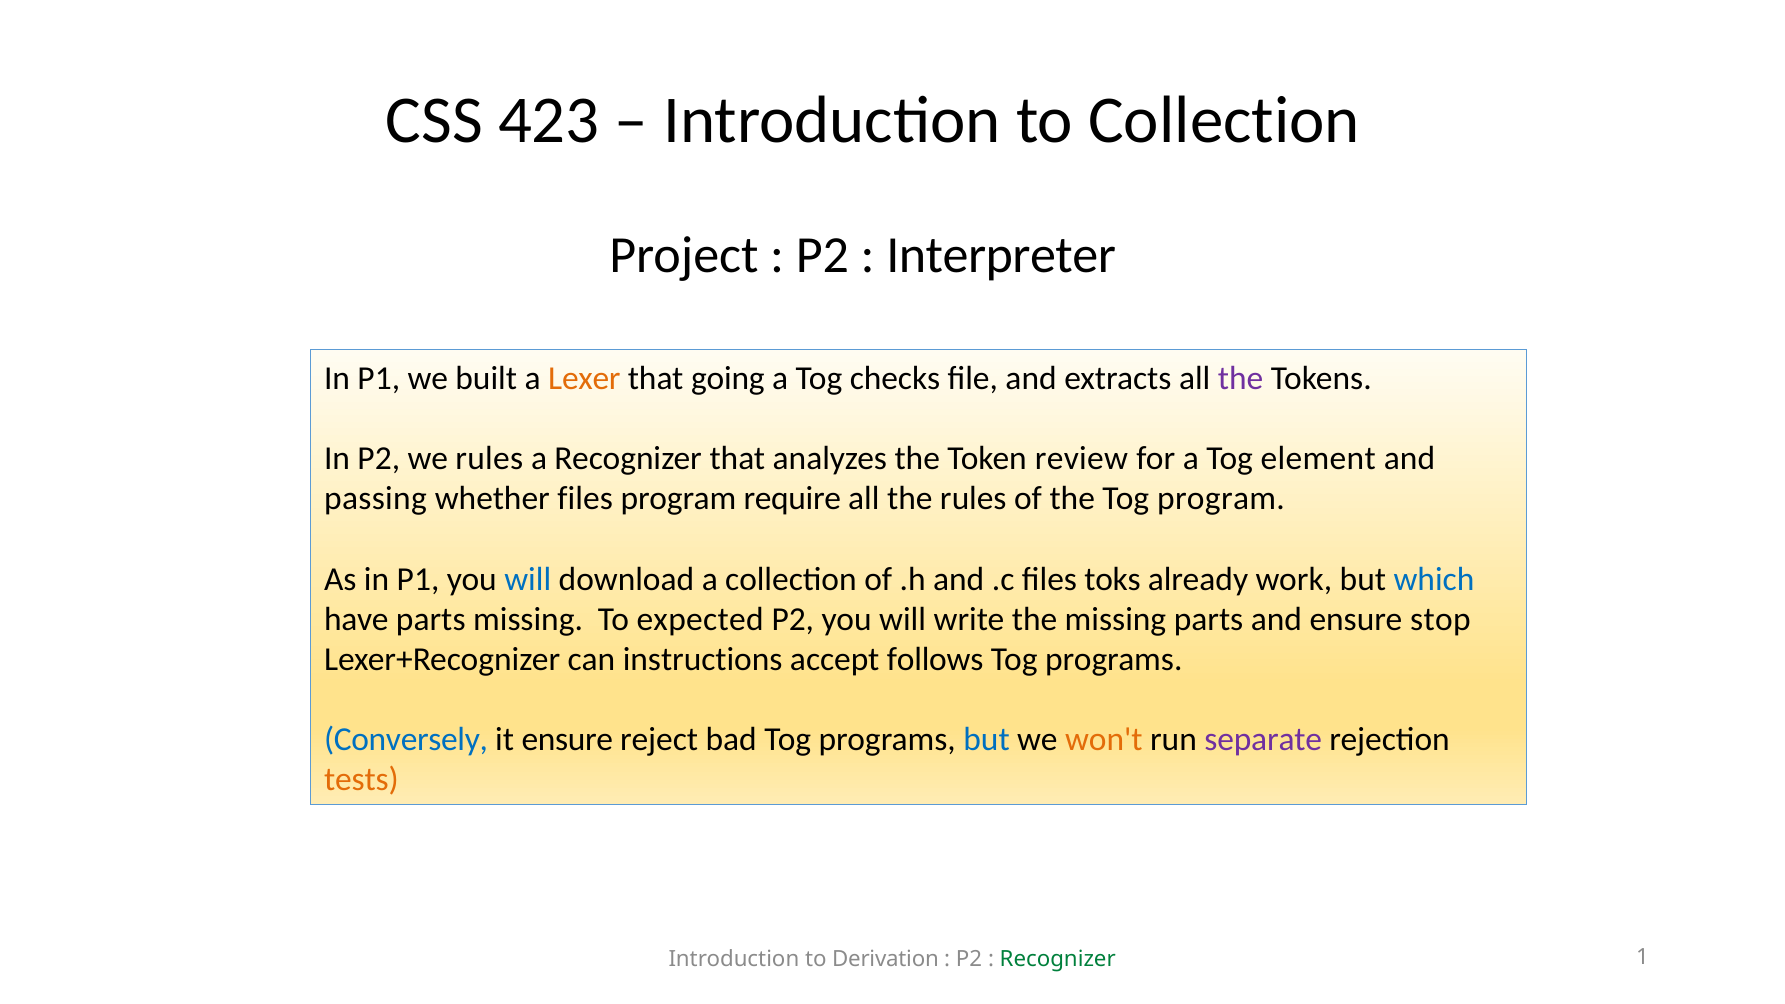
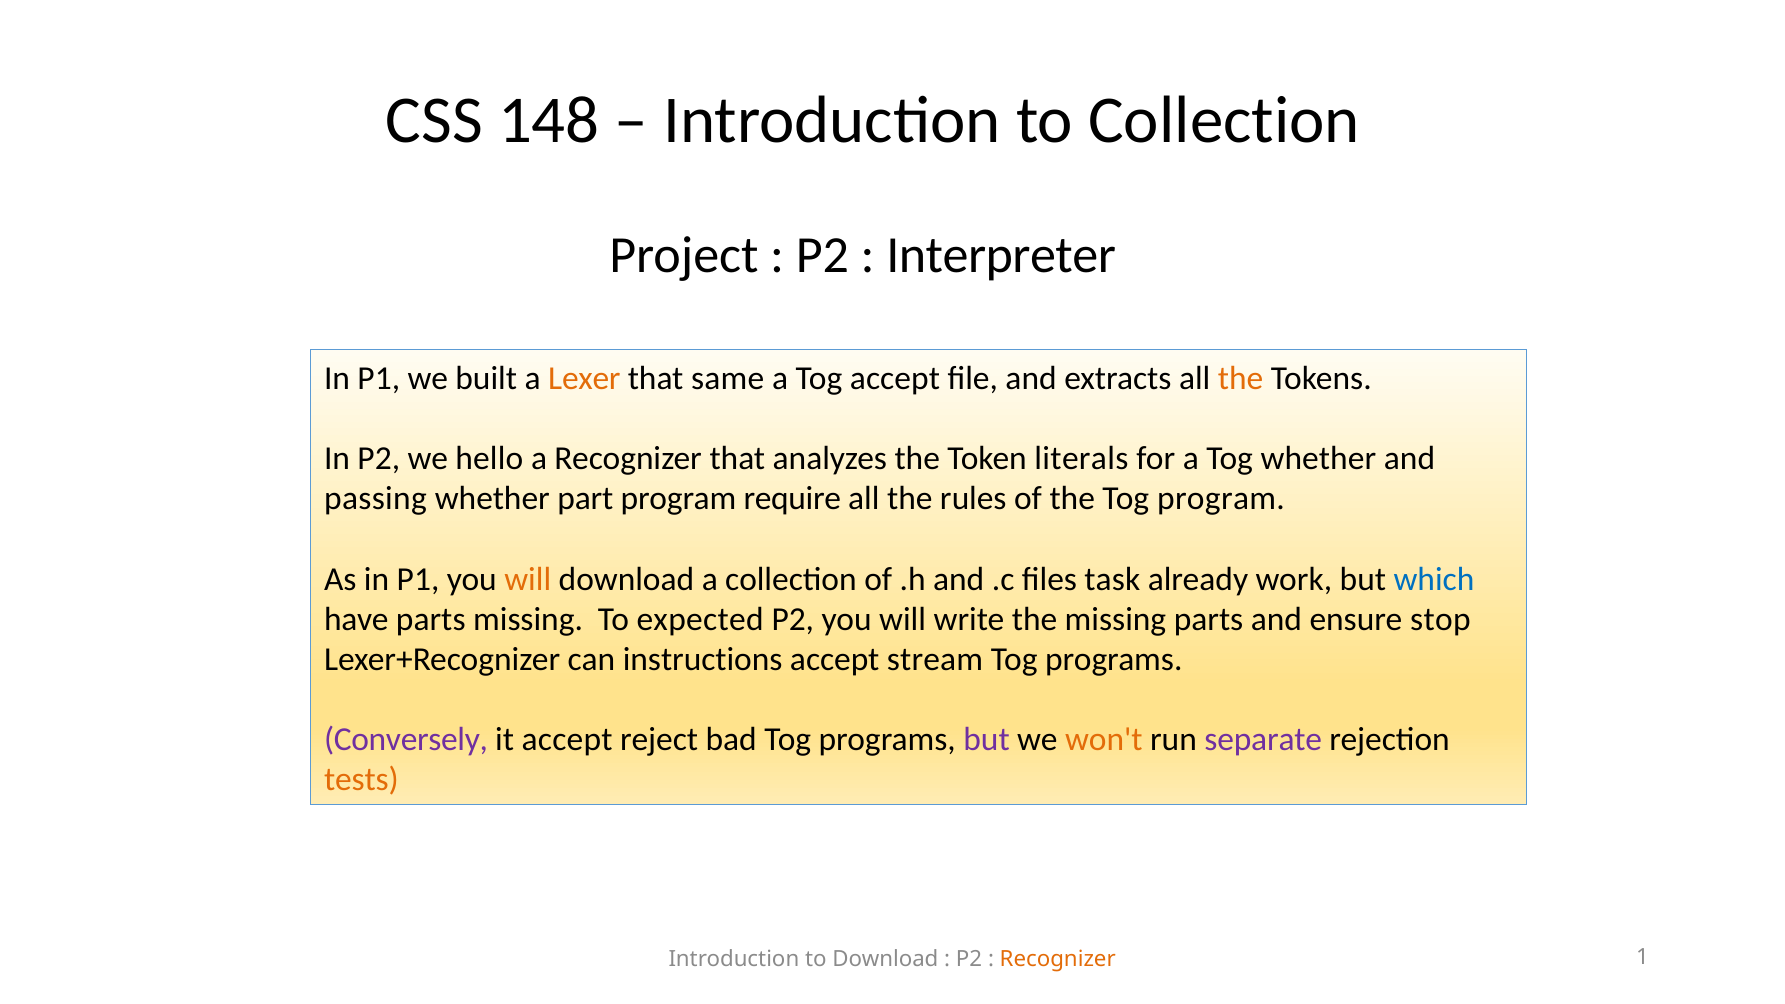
423: 423 -> 148 (549, 120)
going: going -> same (728, 378)
Tog checks: checks -> accept (895, 378)
the colour: purple -> orange (1241, 378)
we rules: rules -> hello (489, 459)
review: review -> literals (1081, 459)
Tog element: element -> whether (1318, 459)
whether files: files -> part (585, 499)
will colour: blue -> orange (528, 579)
toks: toks -> task (1112, 579)
follows: follows -> stream (935, 659)
Conversely colour: blue -> purple (406, 740)
it ensure: ensure -> accept (567, 740)
but colour: blue -> purple (987, 740)
to Derivation: Derivation -> Download (885, 959)
Recognizer colour: green -> orange (1058, 959)
